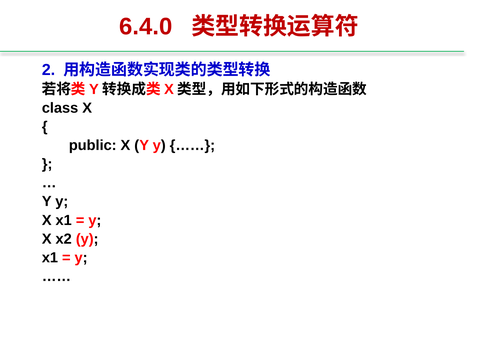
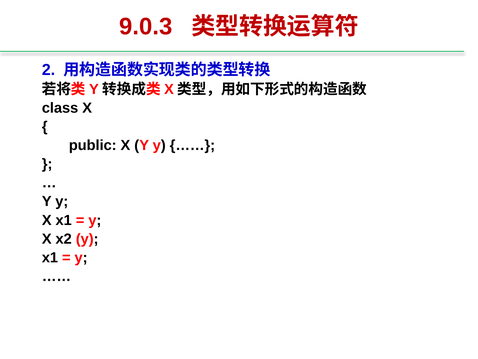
6.4.0: 6.4.0 -> 9.0.3 (146, 27)
